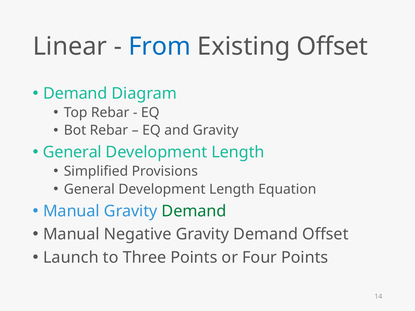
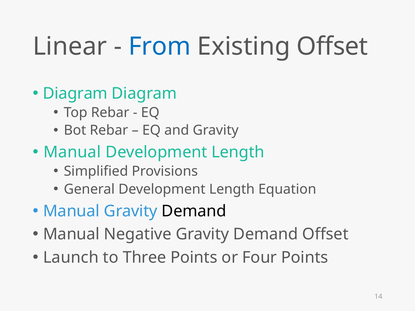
Demand: Demand -> Diagram (75, 94)
General: General -> Manual (72, 152)
Demand colour: green -> black (194, 211)
